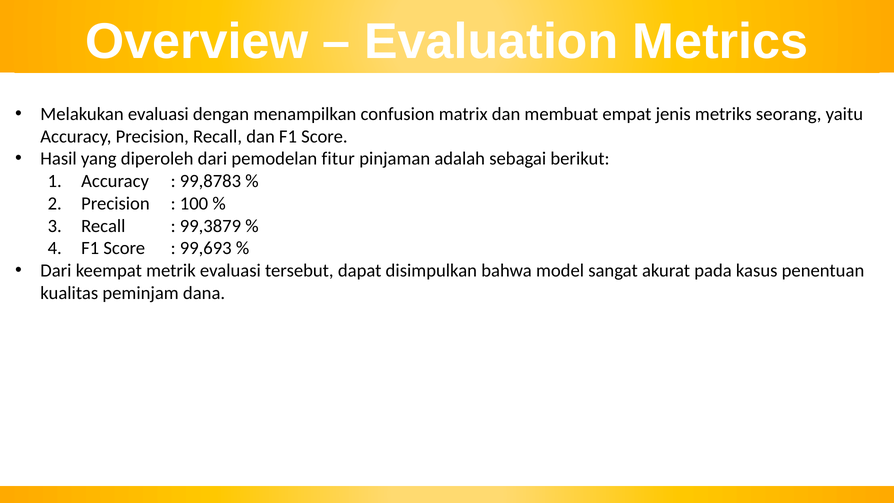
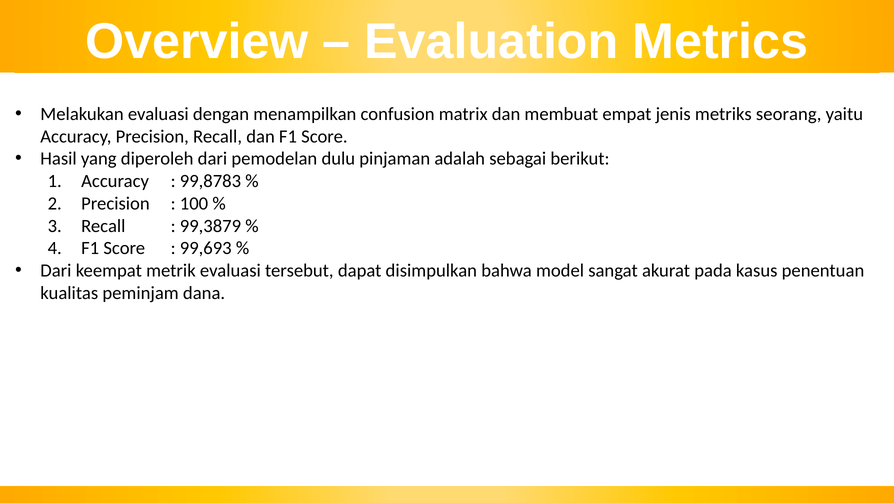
fitur: fitur -> dulu (338, 159)
